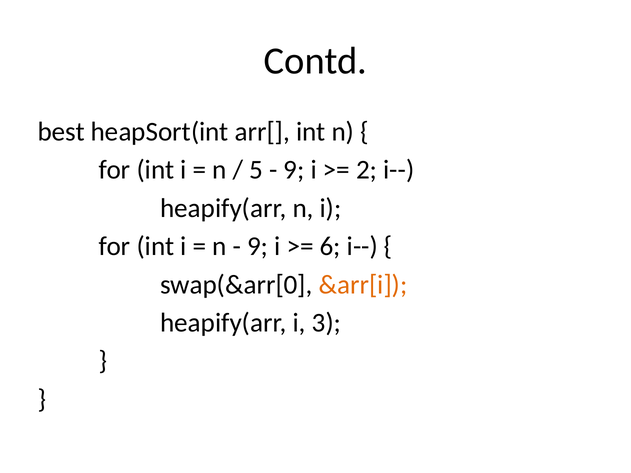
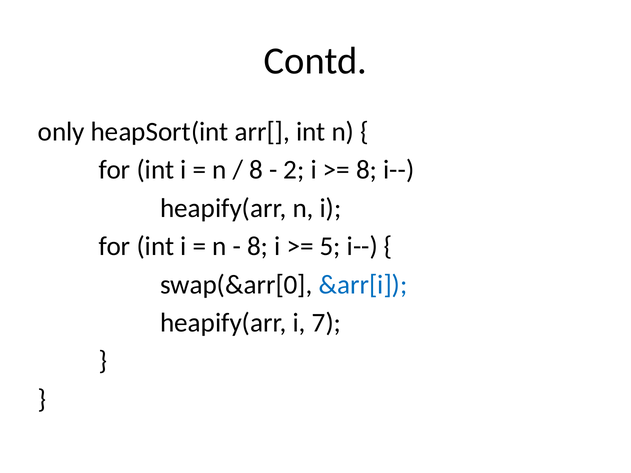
best: best -> only (61, 132)
5: 5 -> 8 (256, 170)
9: 9 -> 2 (294, 170)
2: 2 -> 8 (367, 170)
9: 9 -> 8 (258, 246)
6: 6 -> 5 (330, 246)
&arr[i colour: orange -> blue (363, 285)
3: 3 -> 7 (326, 323)
